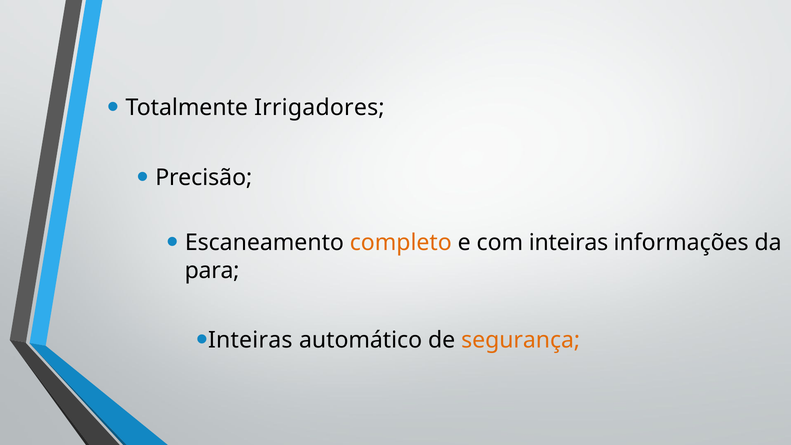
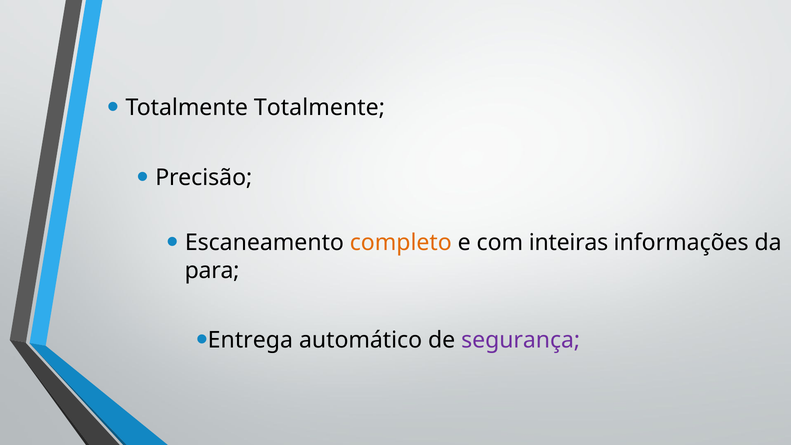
Totalmente Irrigadores: Irrigadores -> Totalmente (319, 108)
Inteiras: Inteiras -> Entrega (250, 340)
segurança colour: orange -> purple (521, 340)
